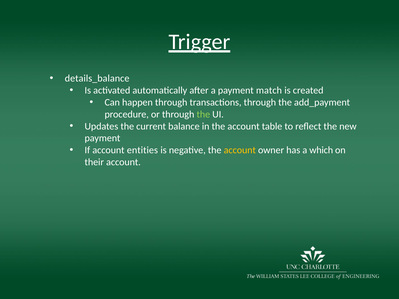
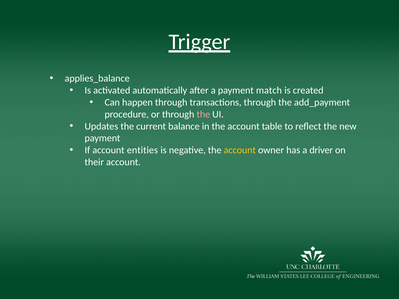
details_balance: details_balance -> applies_balance (97, 78)
the colour: light green -> pink (203, 114)
which: which -> driver (321, 150)
